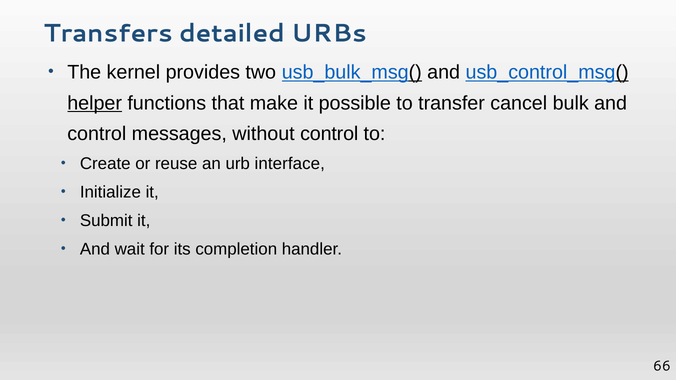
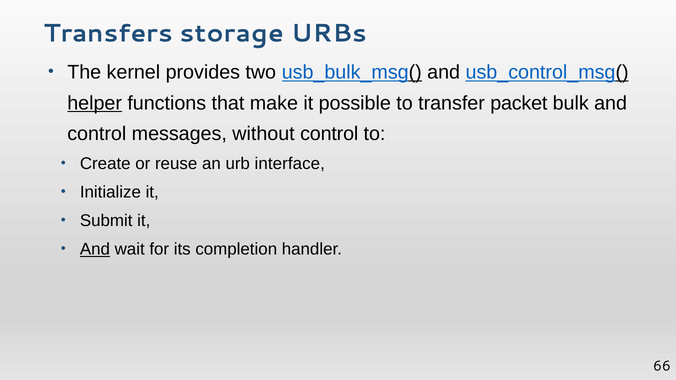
detailed: detailed -> storage (232, 33)
cancel: cancel -> packet (519, 103)
And underline: none -> present (95, 249)
